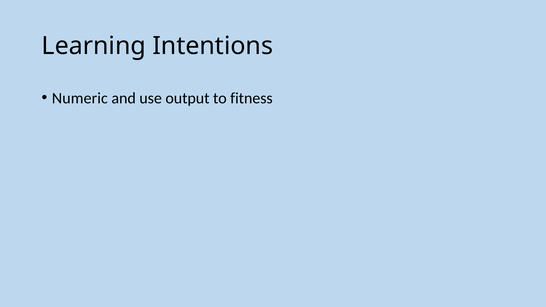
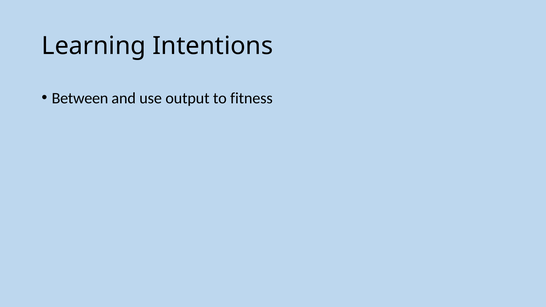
Numeric: Numeric -> Between (80, 98)
